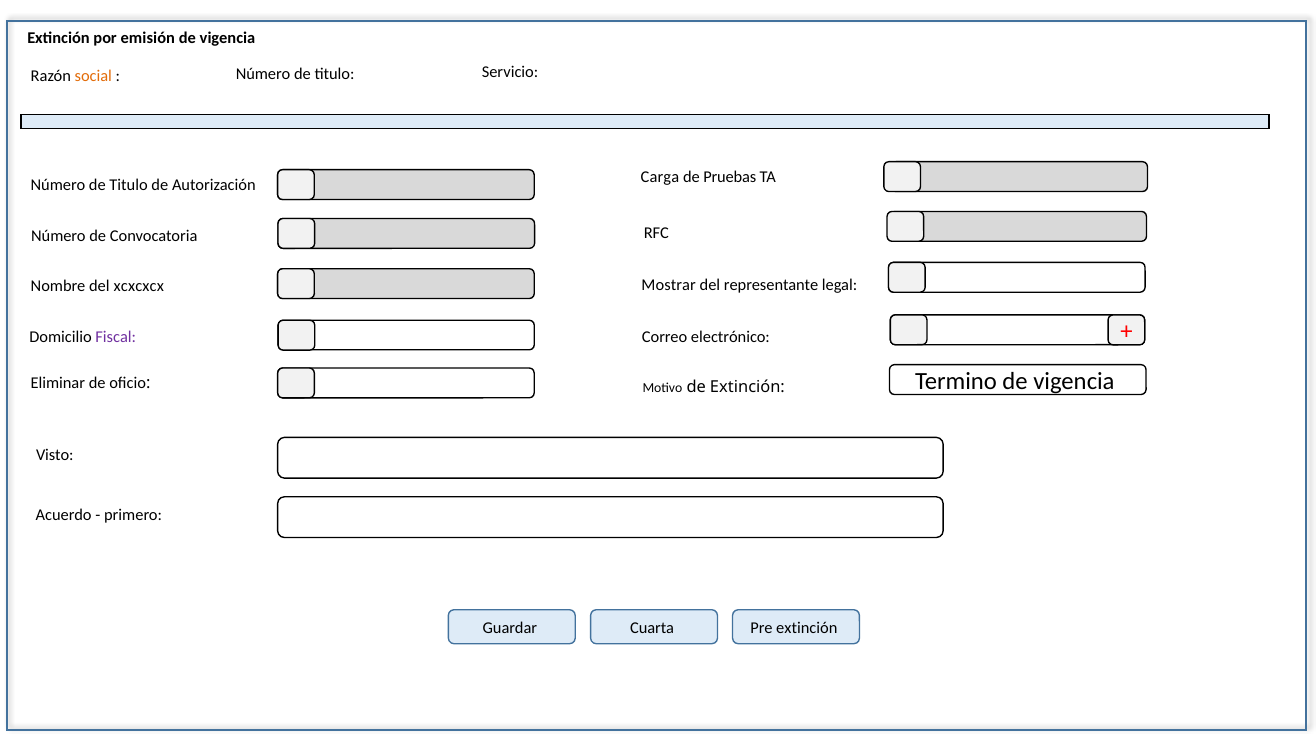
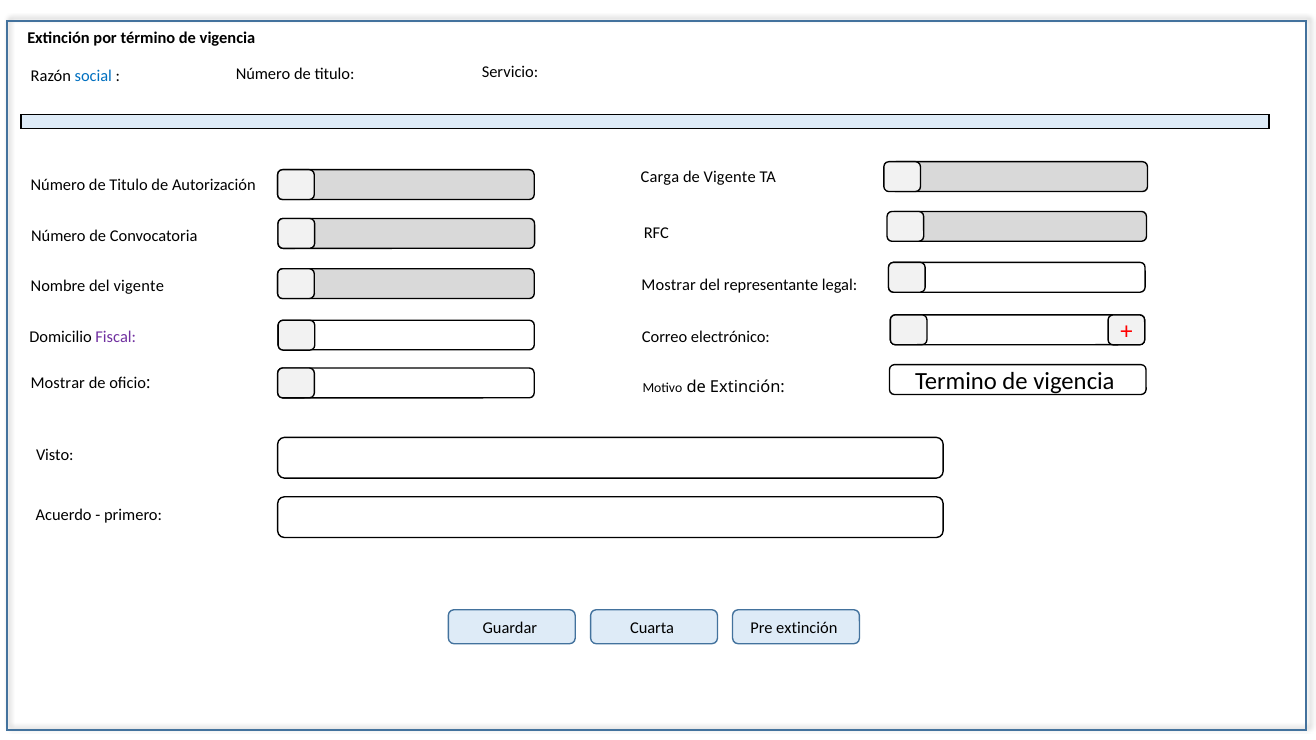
emisión: emisión -> término (148, 38)
social colour: orange -> blue (93, 76)
de Pruebas: Pruebas -> Vigente (730, 178)
del xcxcxcx: xcxcxcx -> vigente (139, 286)
Eliminar: Eliminar -> Mostrar (58, 383)
